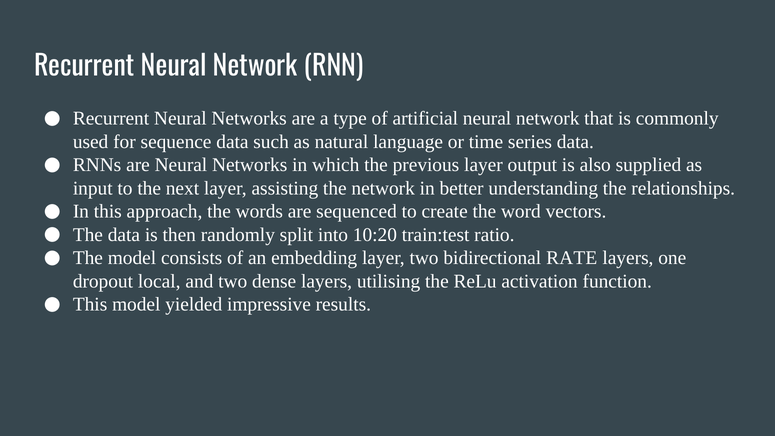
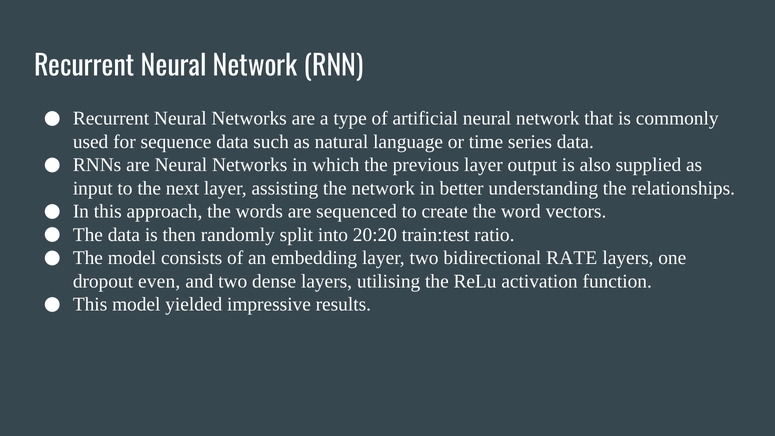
10:20: 10:20 -> 20:20 (375, 235)
local: local -> even (159, 281)
